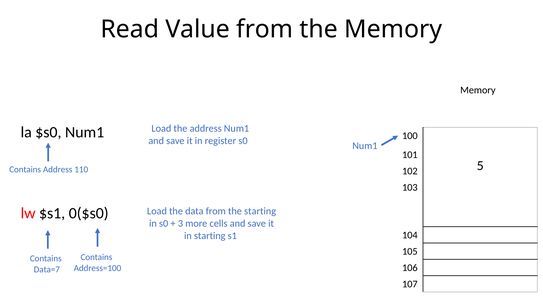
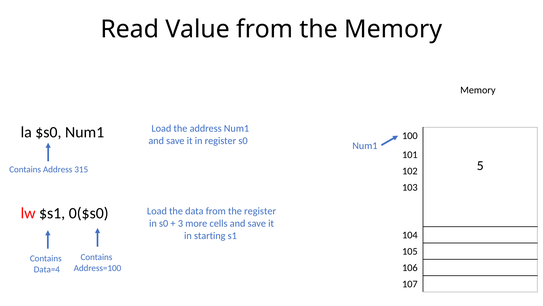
110: 110 -> 315 (81, 169)
the starting: starting -> register (260, 211)
Data=7: Data=7 -> Data=4 (47, 269)
